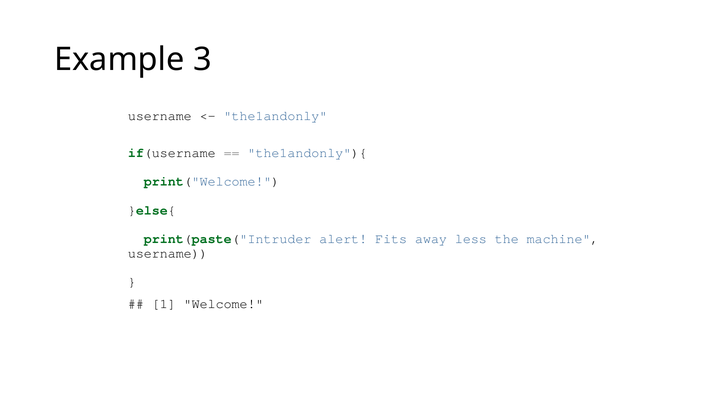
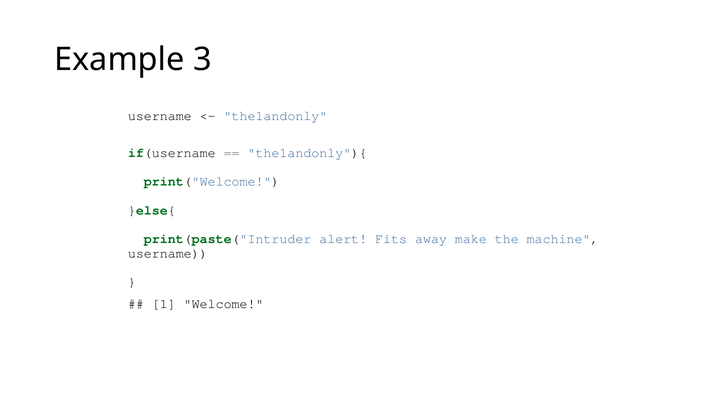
less: less -> make (471, 239)
